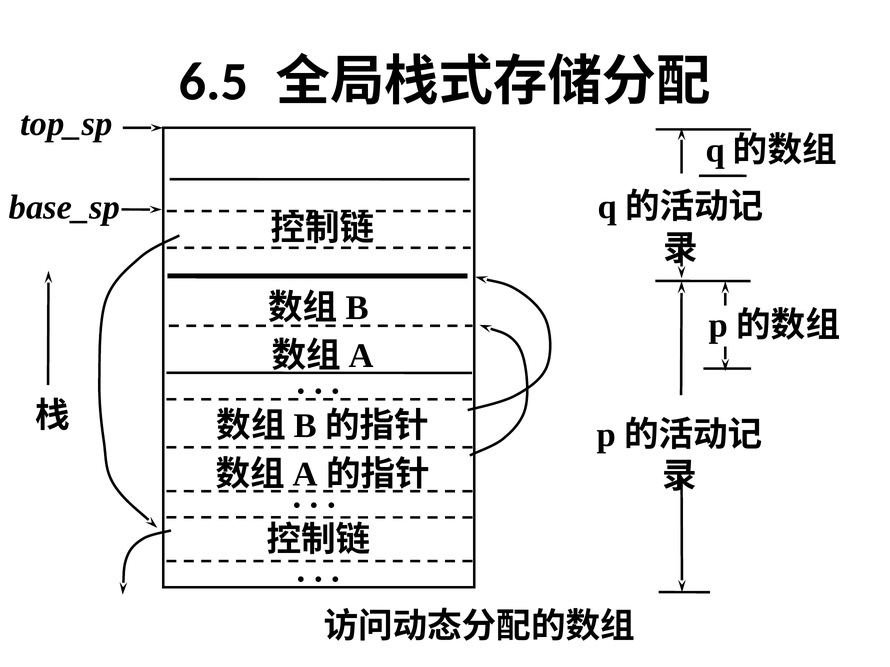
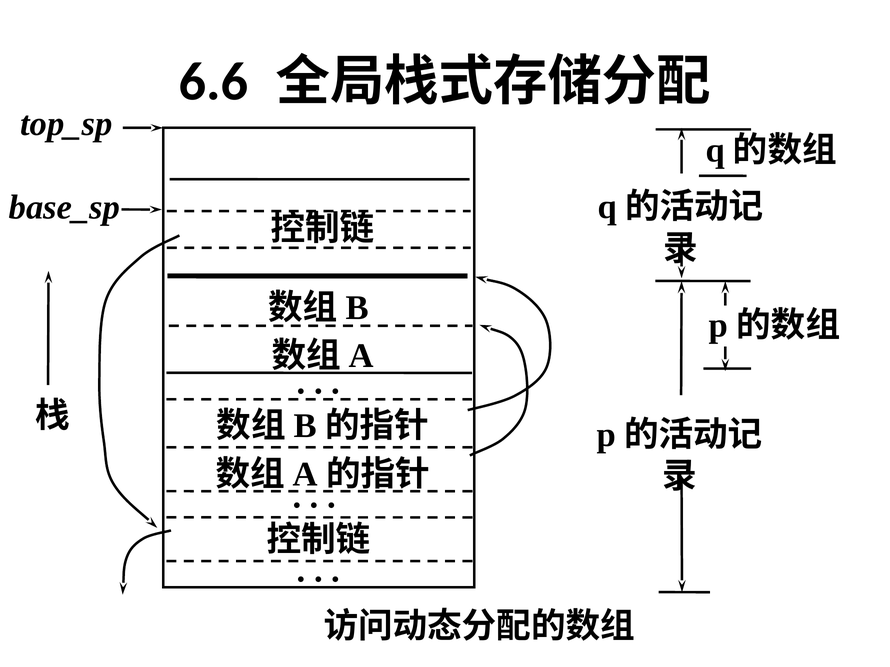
6.5: 6.5 -> 6.6 (214, 82)
